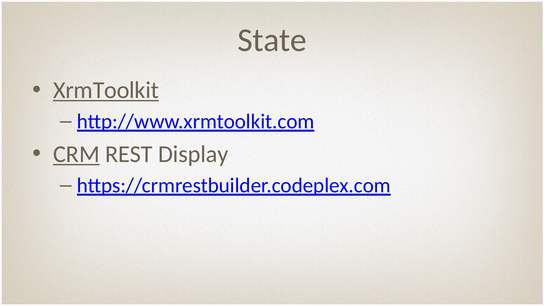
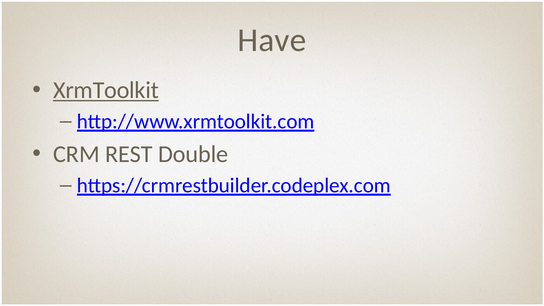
State: State -> Have (272, 40)
CRM underline: present -> none (76, 154)
Display: Display -> Double (193, 154)
